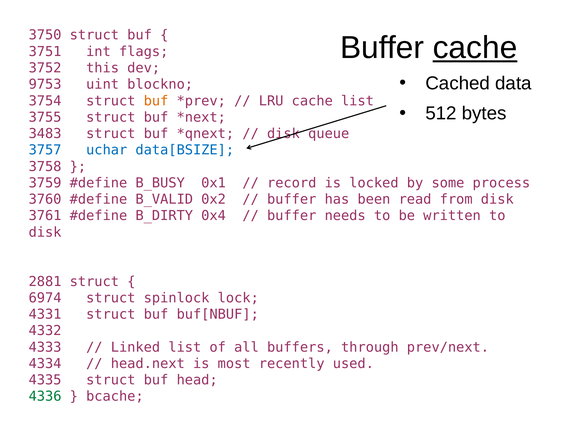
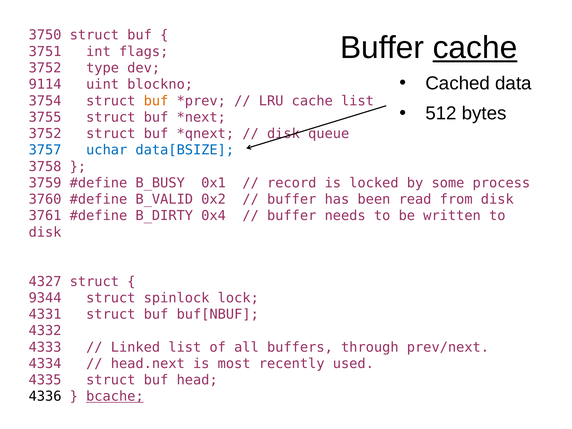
this: this -> type (103, 68)
9753: 9753 -> 9114 (45, 84)
3483: 3483 -> 3752 (45, 134)
2881: 2881 -> 4327 (45, 281)
6974: 6974 -> 9344 (45, 298)
4336 colour: green -> black (45, 396)
bcache underline: none -> present (115, 396)
